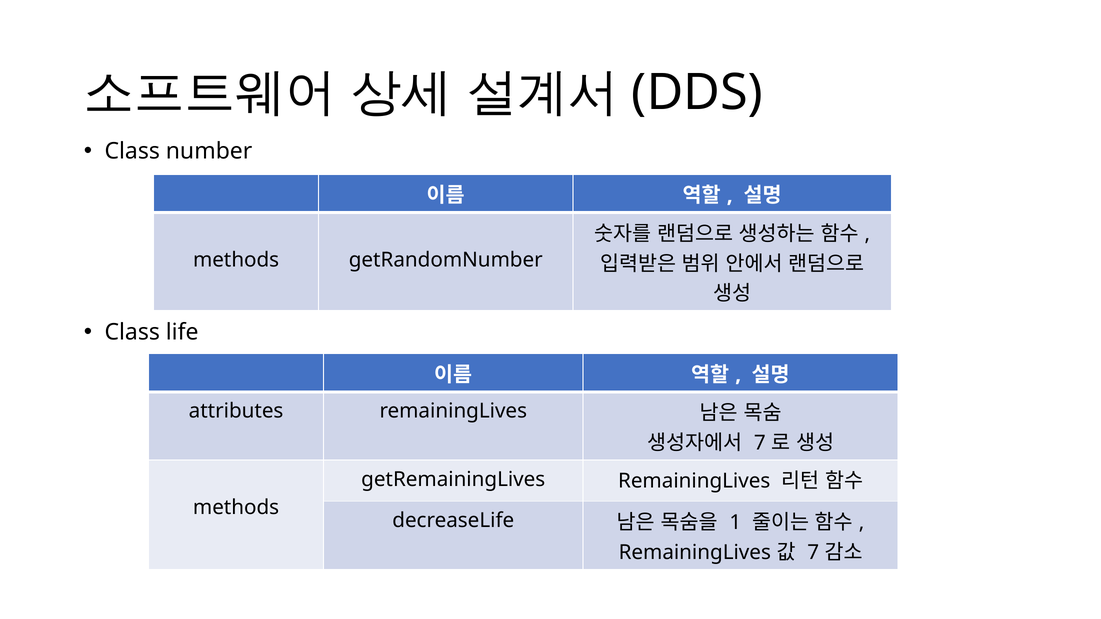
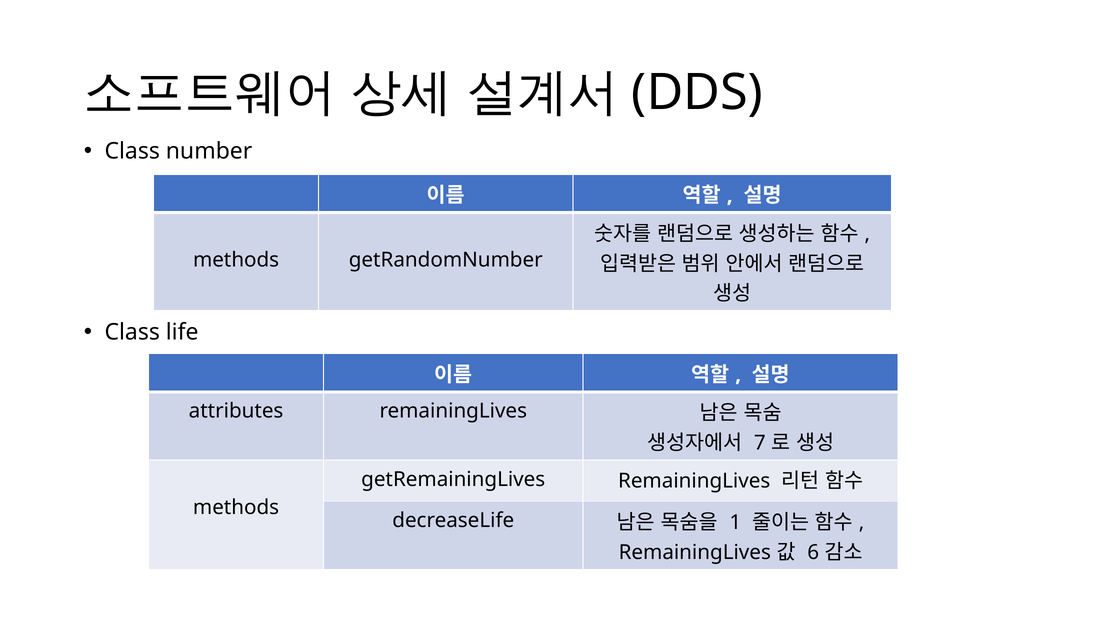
7: 7 -> 6 (813, 553)
